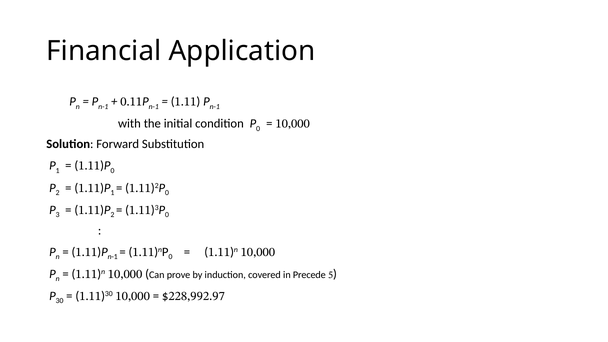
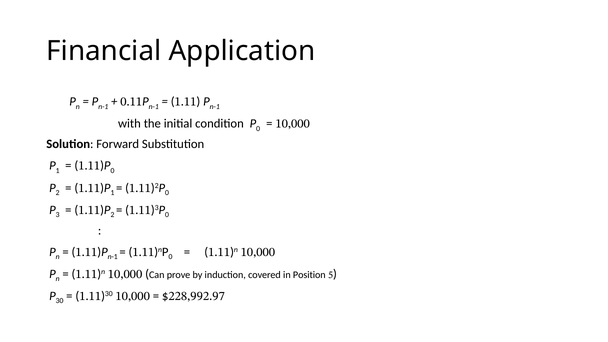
Precede: Precede -> Position (309, 275)
